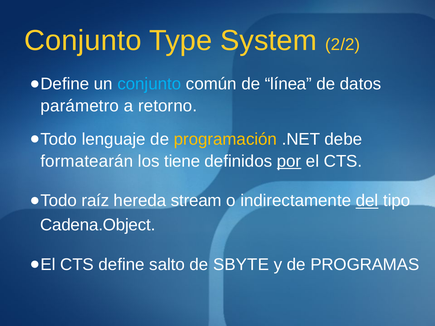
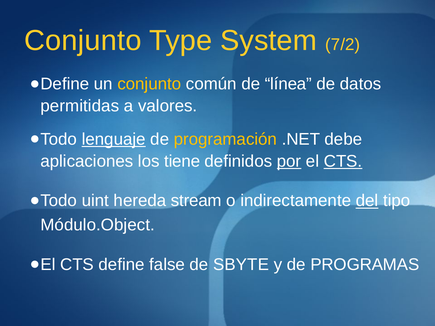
2/2: 2/2 -> 7/2 (343, 45)
conjunto colour: light blue -> yellow (149, 84)
parámetro: parámetro -> permitidas (80, 106)
retorno: retorno -> valores (168, 106)
lenguaje underline: none -> present (114, 139)
formatearán: formatearán -> aplicaciones (87, 161)
CTS underline: none -> present (343, 161)
raíz: raíz -> uint (95, 201)
Cadena.Object: Cadena.Object -> Módulo.Object (98, 225)
salto: salto -> false (167, 265)
